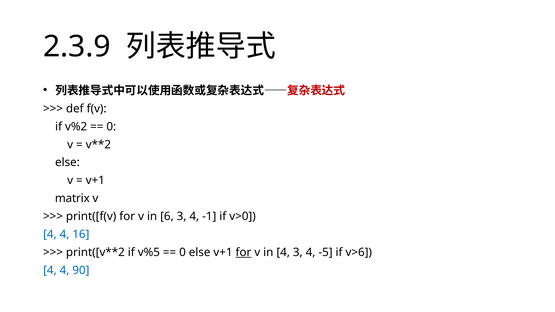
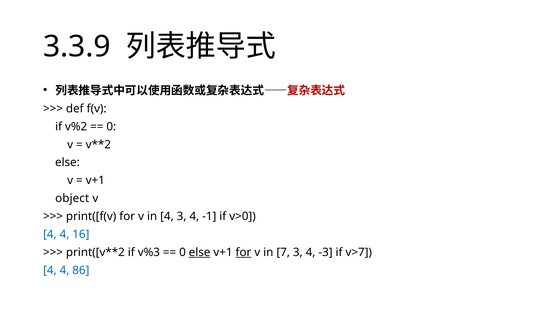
2.3.9: 2.3.9 -> 3.3.9 (77, 47)
matrix: matrix -> object (72, 199)
in 6: 6 -> 4 (167, 217)
v%5: v%5 -> v%3 (149, 253)
else underline: none -> present (200, 253)
in 4: 4 -> 7 (283, 253)
-5: -5 -> -3 (326, 253)
v>6: v>6 -> v>7 (359, 253)
90: 90 -> 86 (81, 271)
